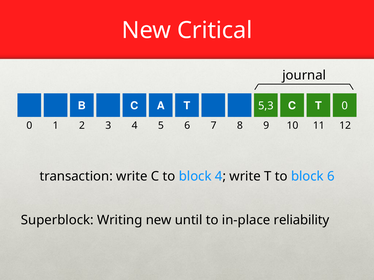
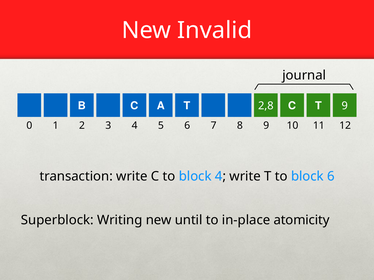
Critical: Critical -> Invalid (215, 30)
5,3: 5,3 -> 2,8 (266, 106)
C T 0: 0 -> 9 (345, 106)
reliability: reliability -> atomicity (302, 221)
